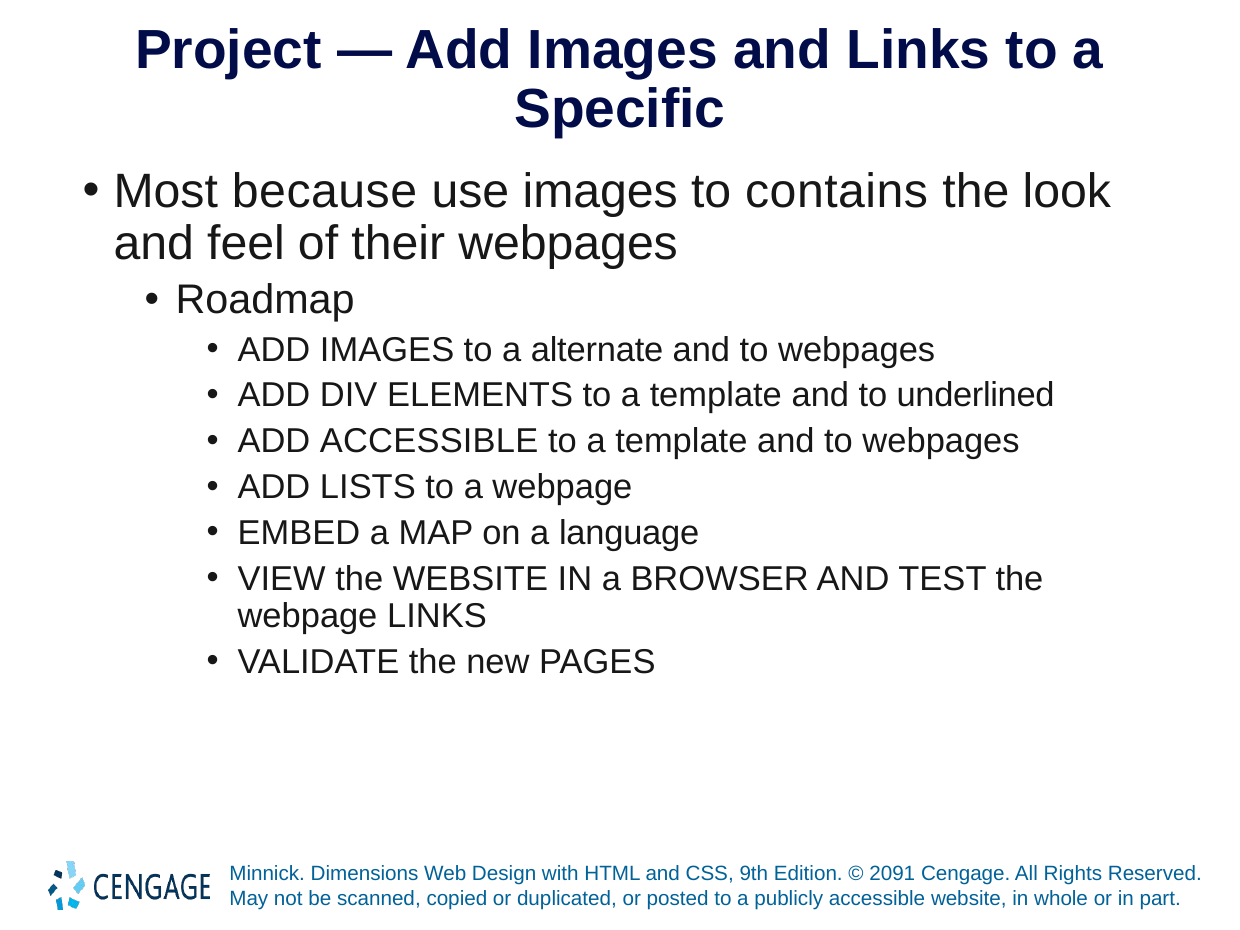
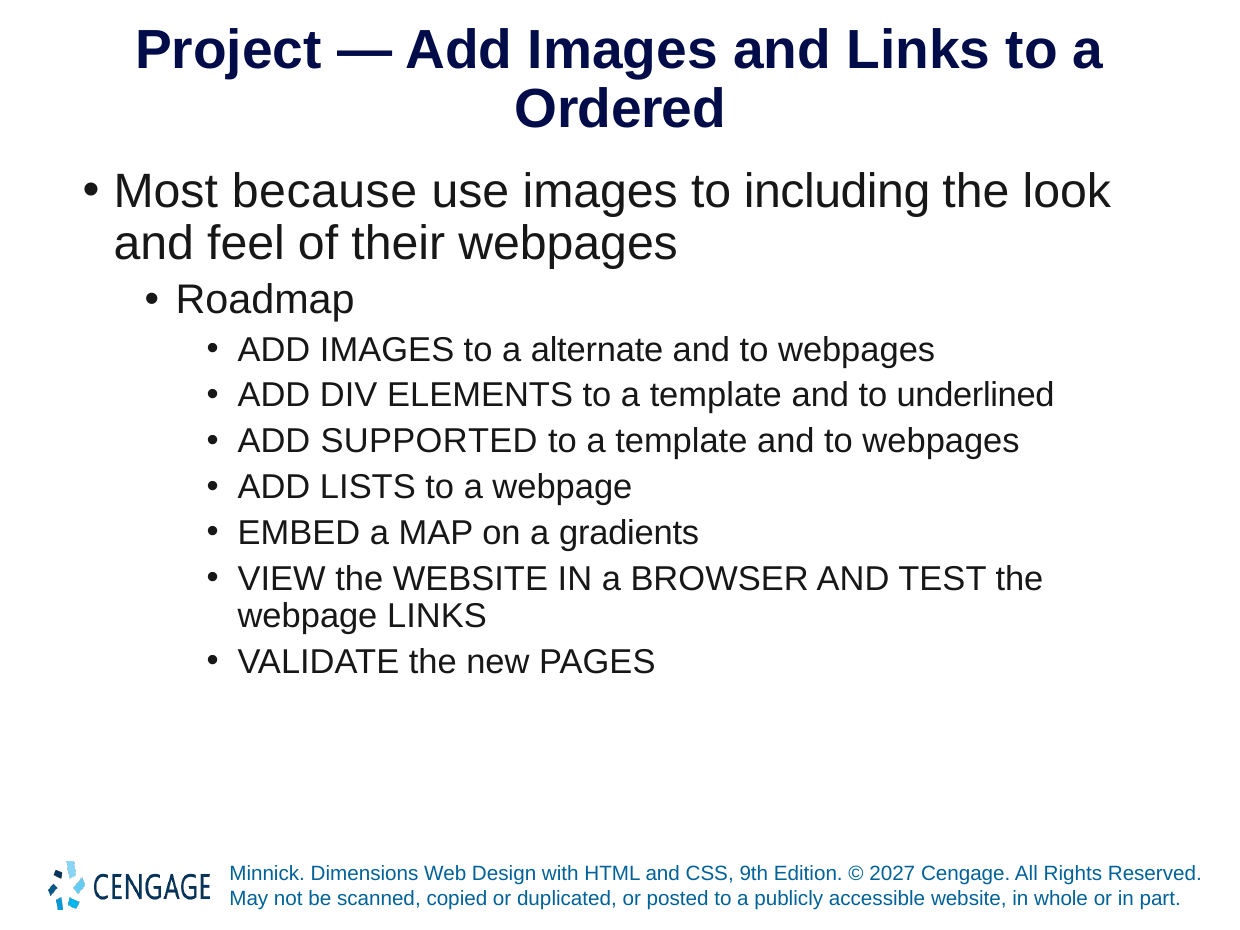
Specific: Specific -> Ordered (620, 110)
contains: contains -> including (837, 191)
ADD ACCESSIBLE: ACCESSIBLE -> SUPPORTED (429, 441)
language: language -> gradients (629, 533)
2091: 2091 -> 2027 (892, 874)
